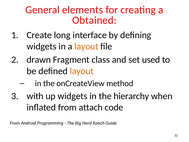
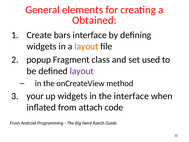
long: long -> bars (62, 35)
drawn: drawn -> popup (39, 60)
layout colour: orange -> purple (82, 71)
with: with -> your (35, 96)
the hierarchy: hierarchy -> interface (131, 96)
